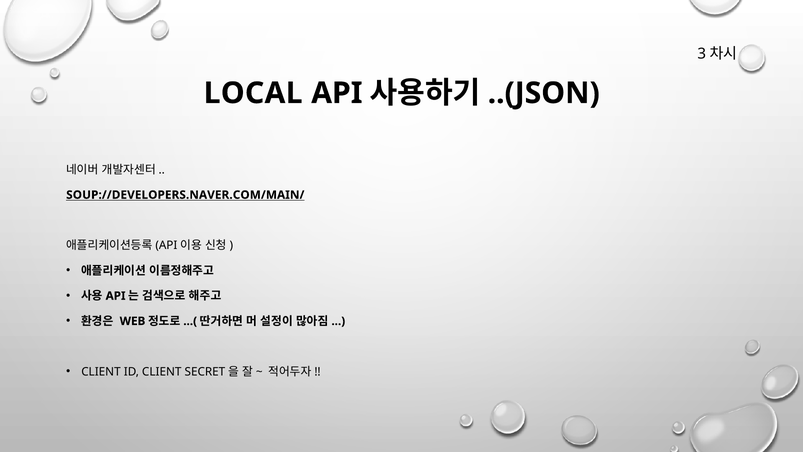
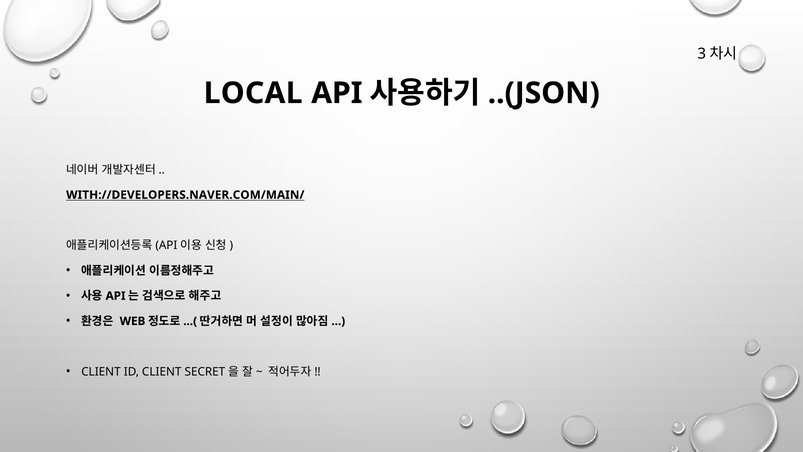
SOUP://DEVELOPERS.NAVER.COM/MAIN/: SOUP://DEVELOPERS.NAVER.COM/MAIN/ -> WITH://DEVELOPERS.NAVER.COM/MAIN/ (185, 195)
